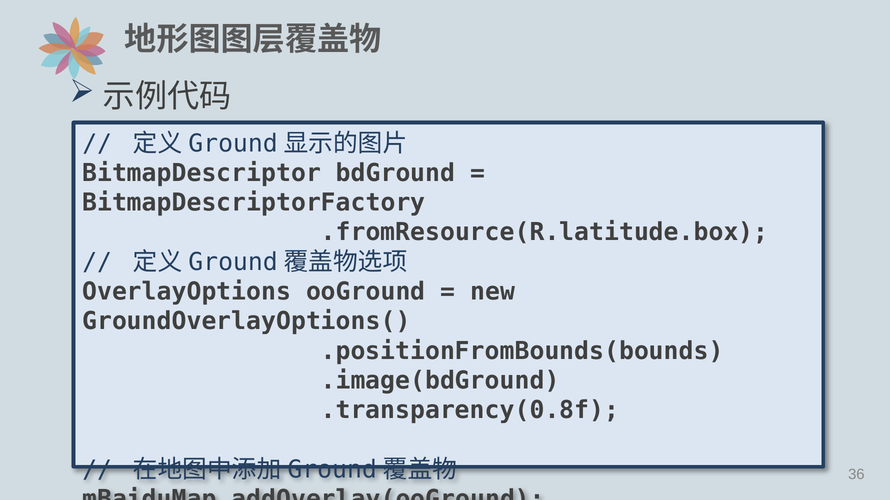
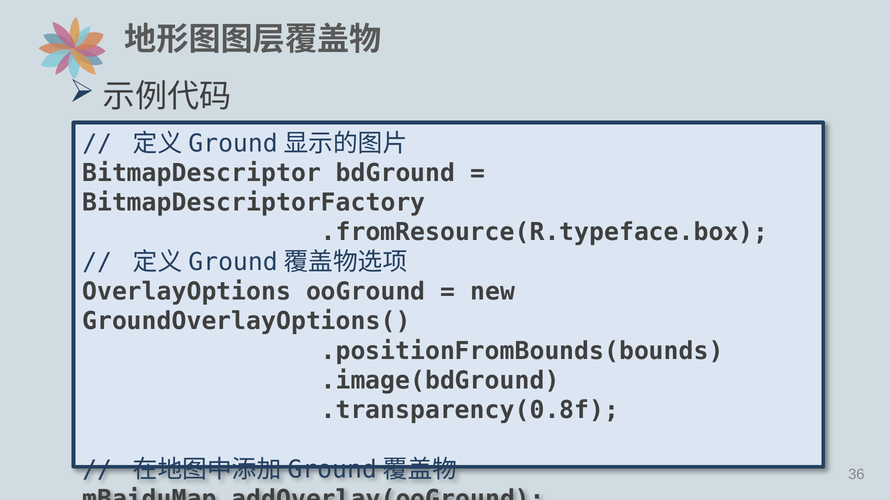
.fromResource(R.latitude.box: .fromResource(R.latitude.box -> .fromResource(R.typeface.box (545, 233)
